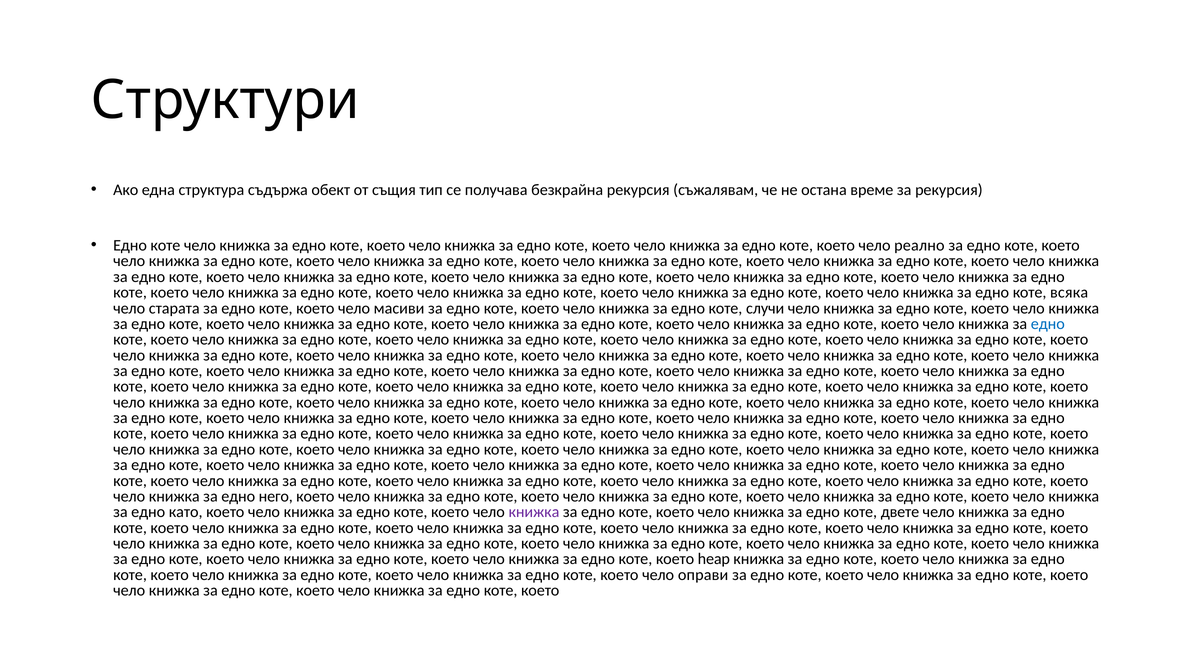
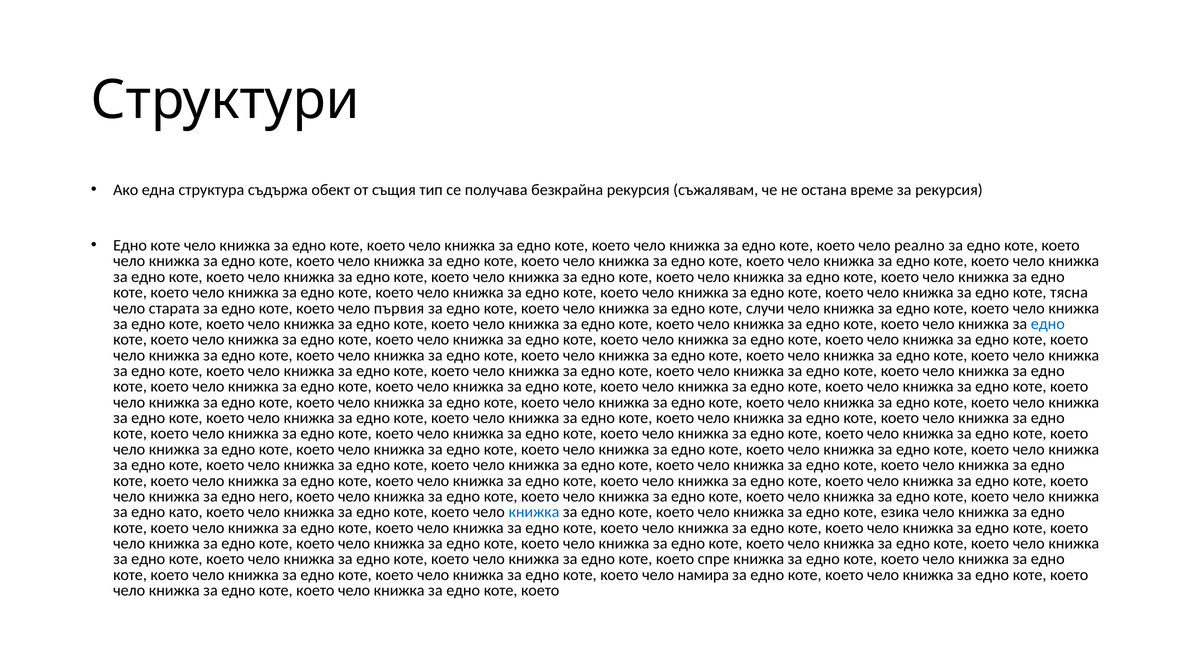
всяка: всяка -> тясна (1069, 293)
масиви: масиви -> първия (399, 308)
книжка colour: purple -> blue (534, 512)
двете: двете -> езика (900, 512)
heap: heap -> спре (714, 560)
оправи: оправи -> намира (703, 575)
